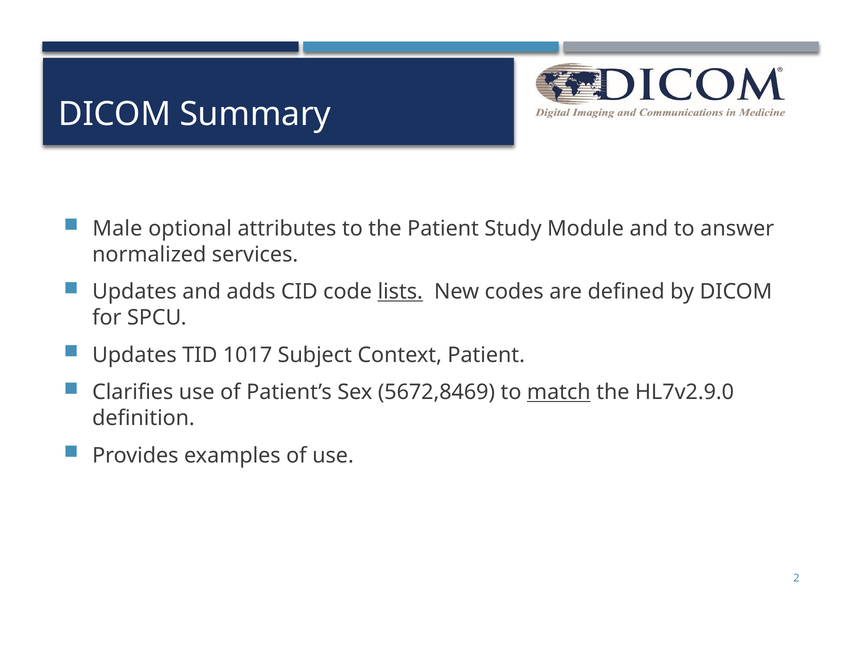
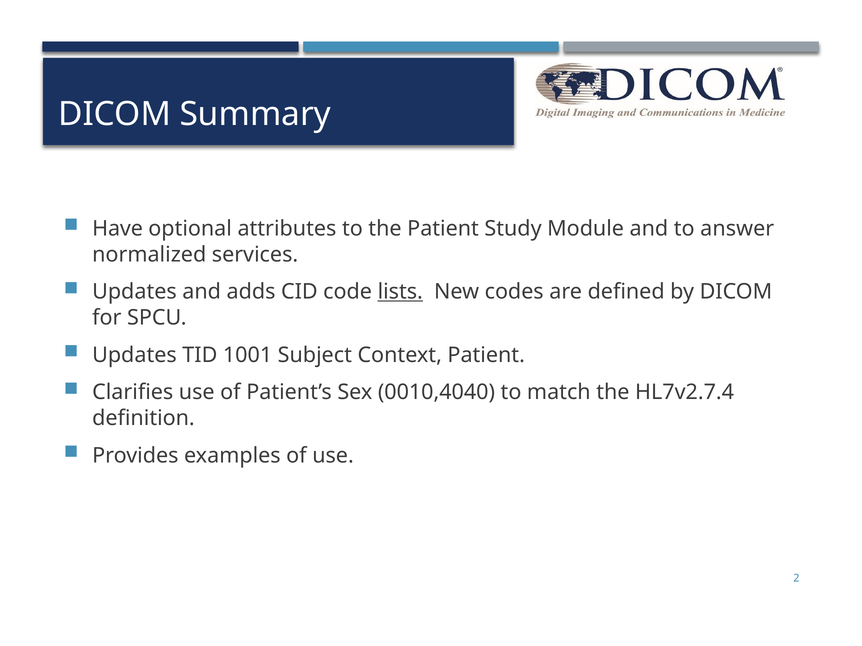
Male: Male -> Have (118, 229)
1017: 1017 -> 1001 (248, 355)
5672,8469: 5672,8469 -> 0010,4040 (436, 393)
match underline: present -> none (559, 393)
HL7v2.9.0: HL7v2.9.0 -> HL7v2.7.4 (685, 393)
